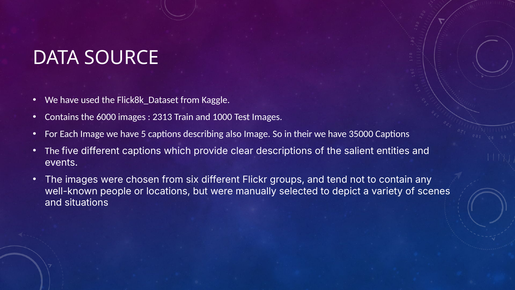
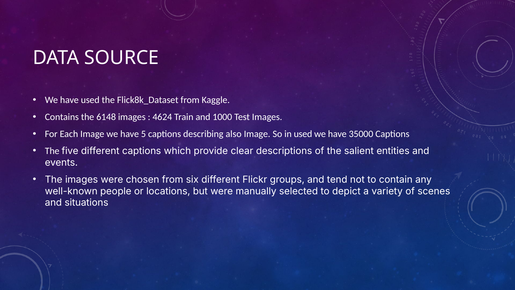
6000: 6000 -> 6148 (106, 117)
2313: 2313 -> 4624 (162, 117)
in their: their -> used (303, 134)
